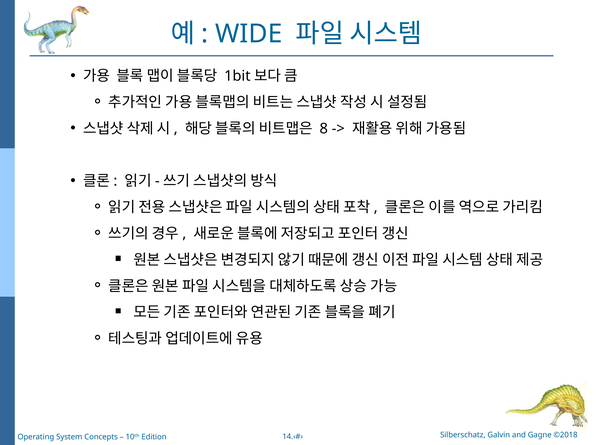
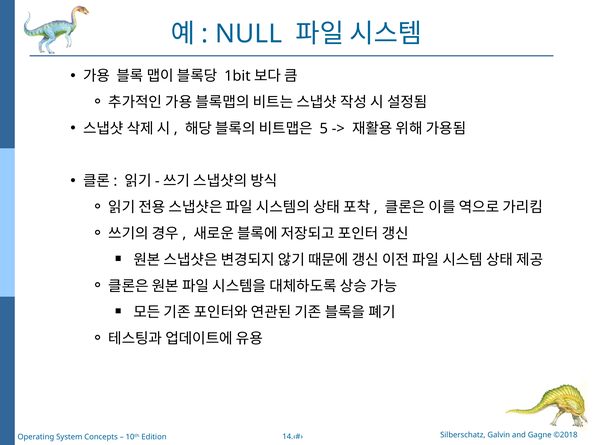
WIDE: WIDE -> NULL (249, 34)
8: 8 -> 5 (324, 129)
